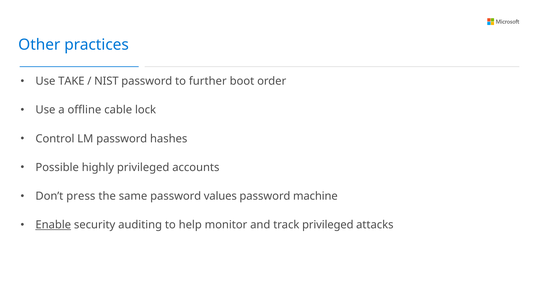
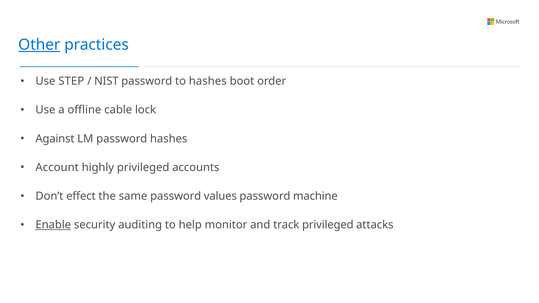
Other underline: none -> present (39, 45)
TAKE: TAKE -> STEP (71, 81)
to further: further -> hashes (208, 81)
Control: Control -> Against (55, 139)
Possible: Possible -> Account (57, 167)
press: press -> effect (81, 196)
